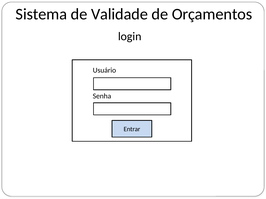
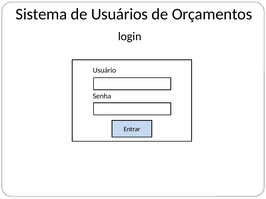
Validade: Validade -> Usuários (119, 14)
